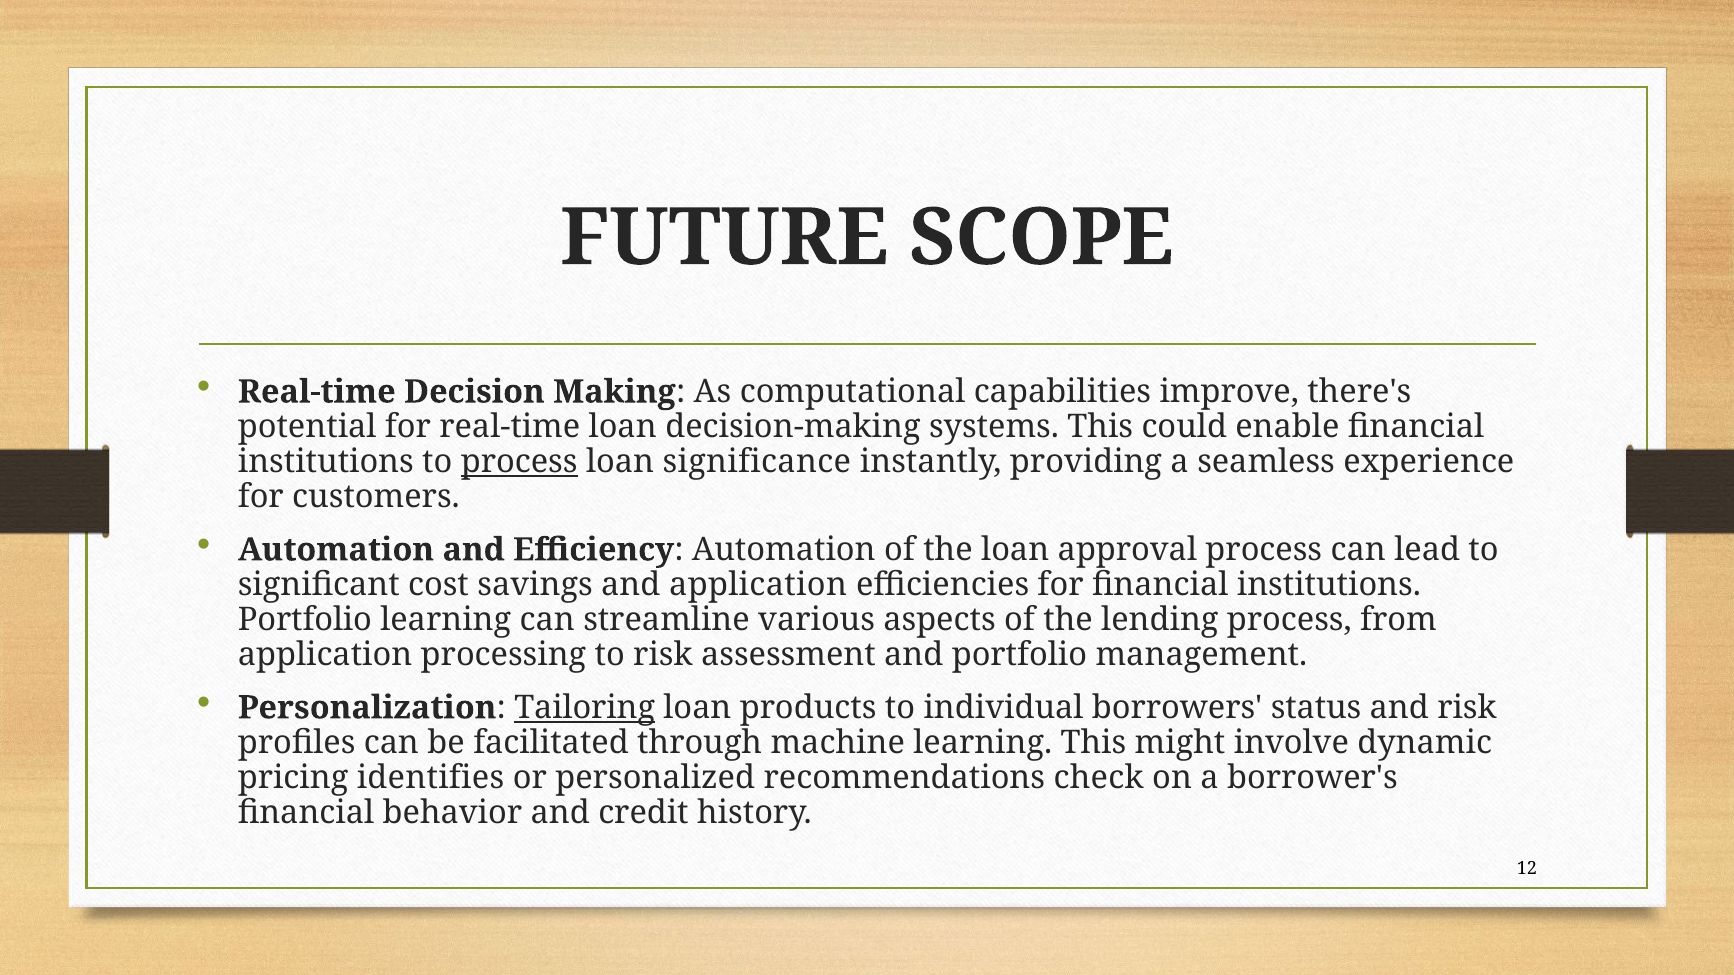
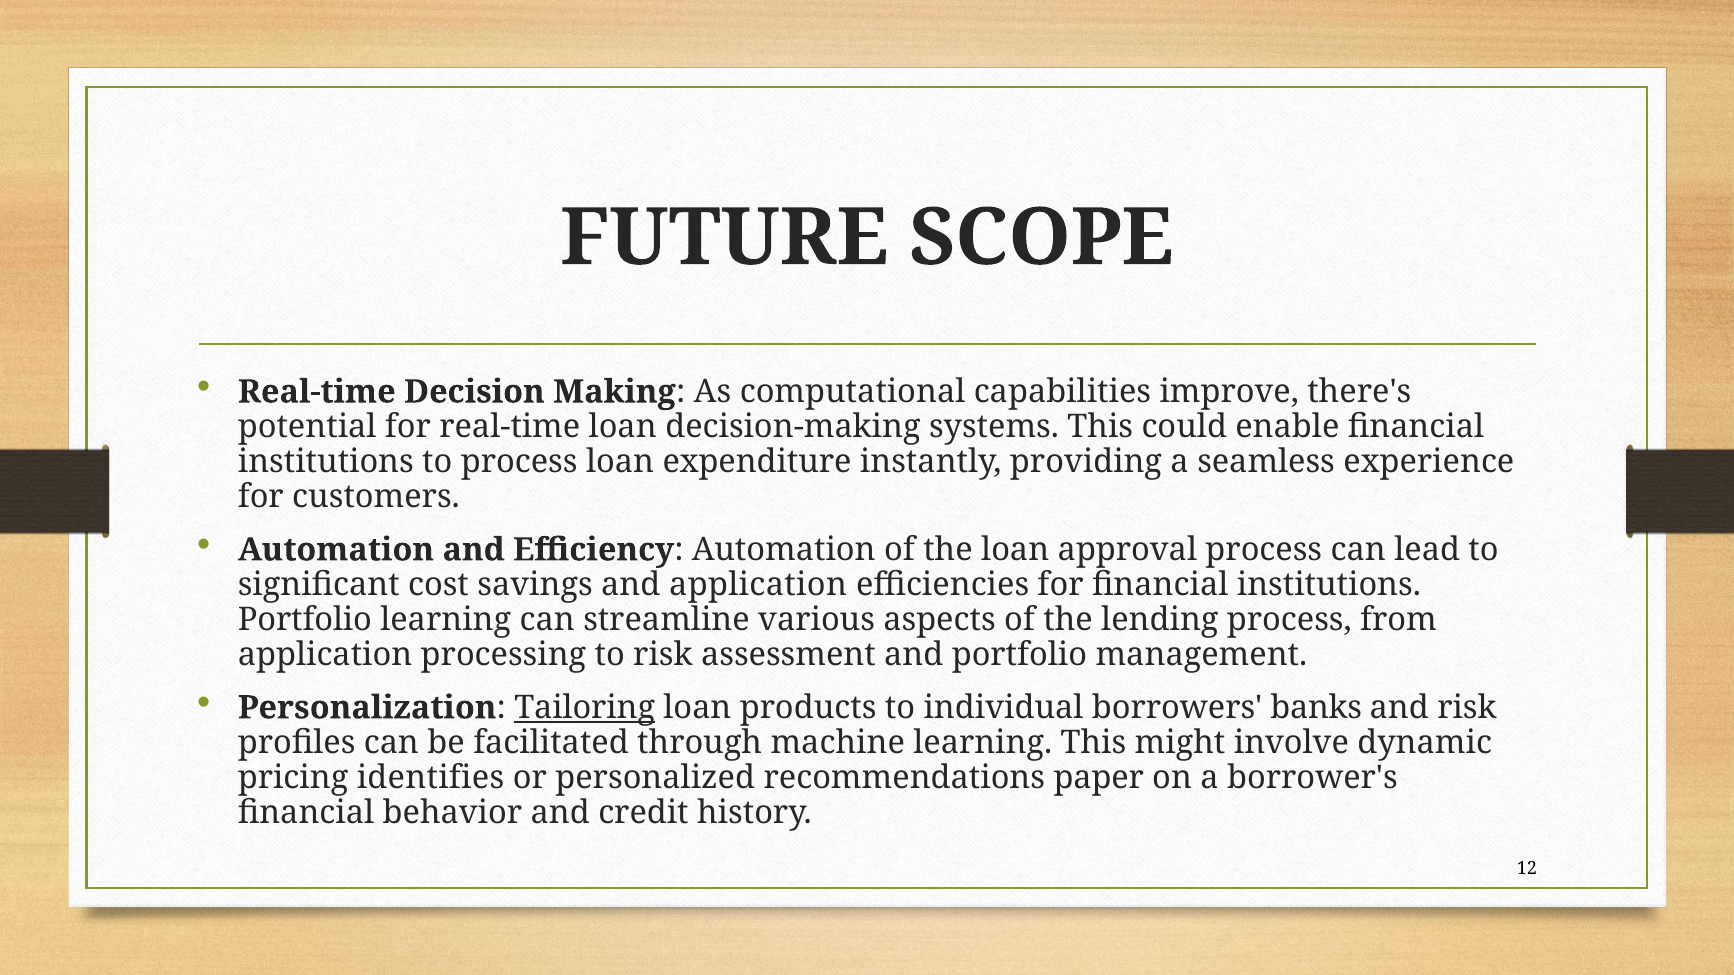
process underline: present -> none (519, 462)
significance: significance -> expenditure (757, 462)
status: status -> banks (1316, 708)
check: check -> paper (1099, 778)
